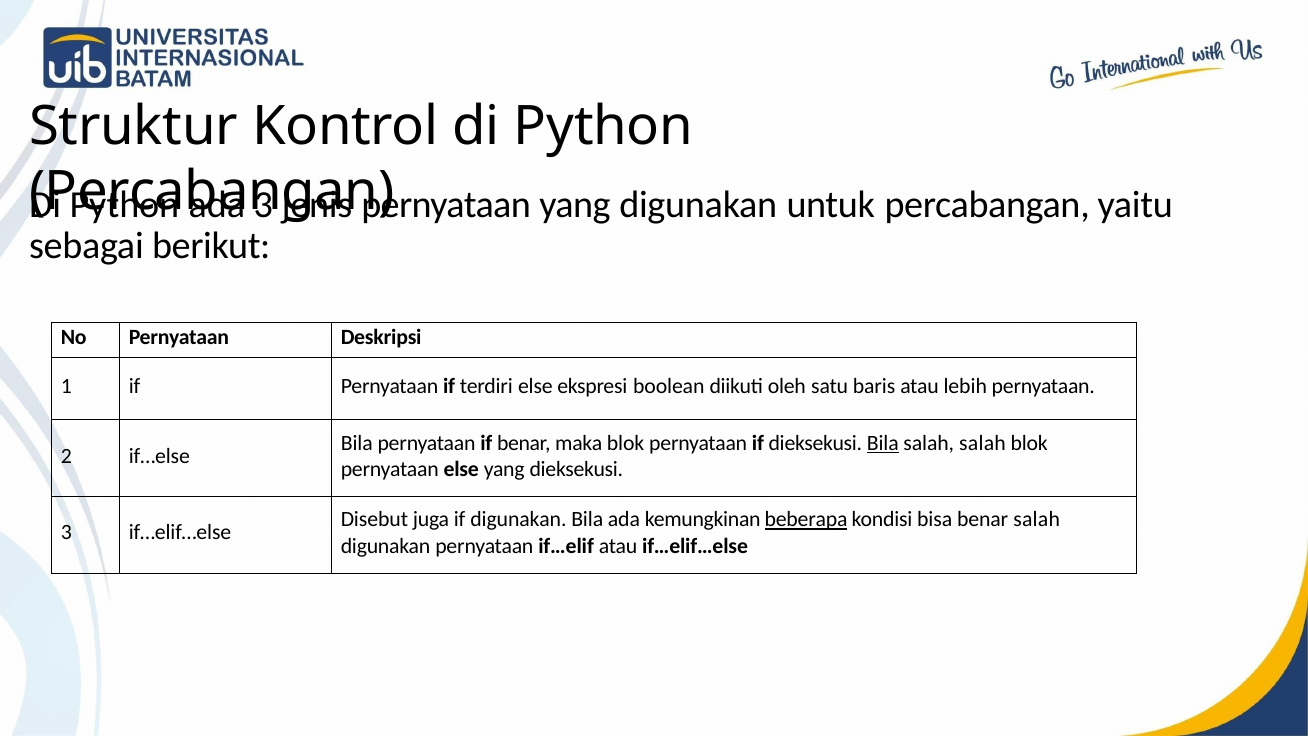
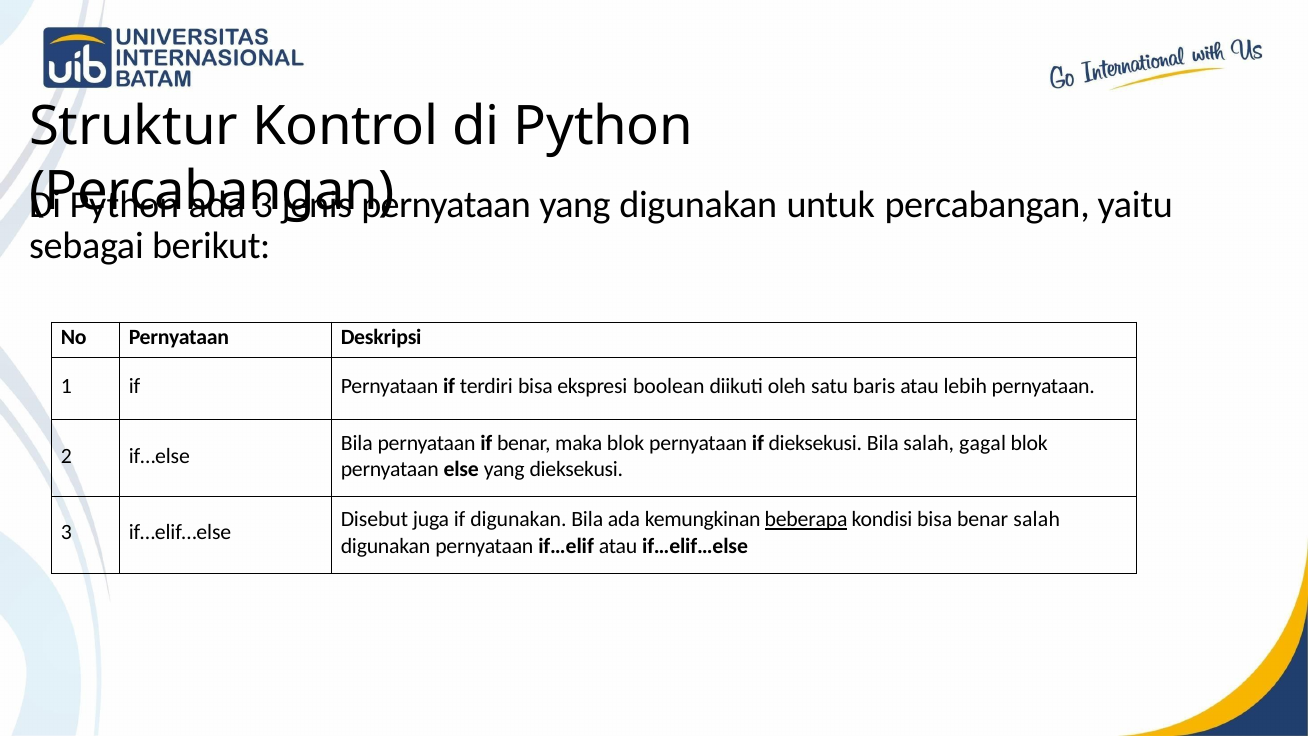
terdiri else: else -> bisa (535, 386)
Bila underline: present -> none (883, 443)
salah salah: salah -> gagal (983, 443)
